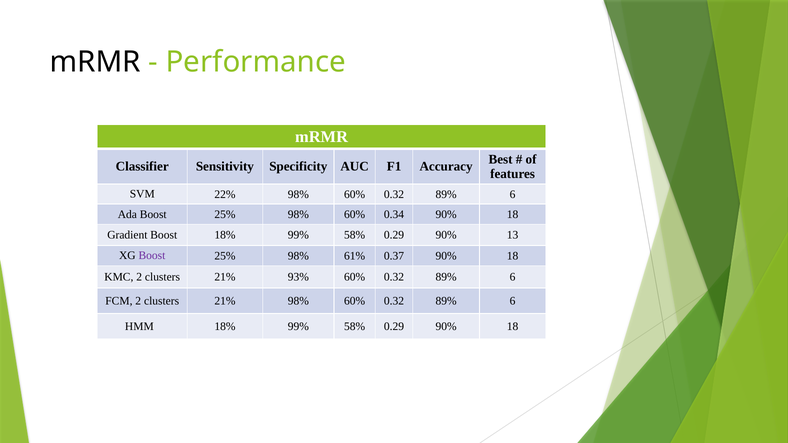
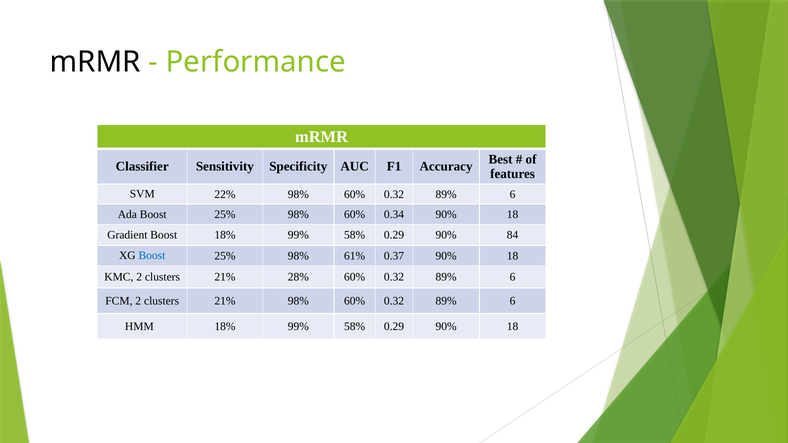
13: 13 -> 84 (513, 235)
Boost colour: purple -> blue (152, 256)
93%: 93% -> 28% (298, 277)
